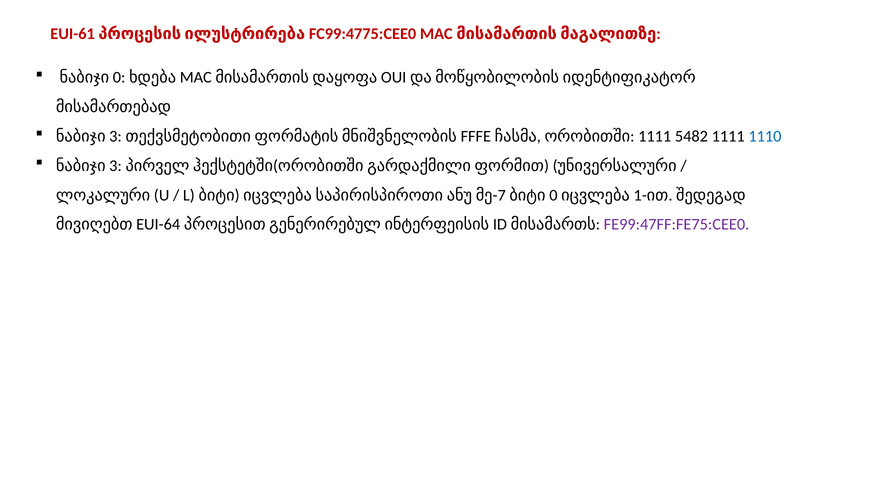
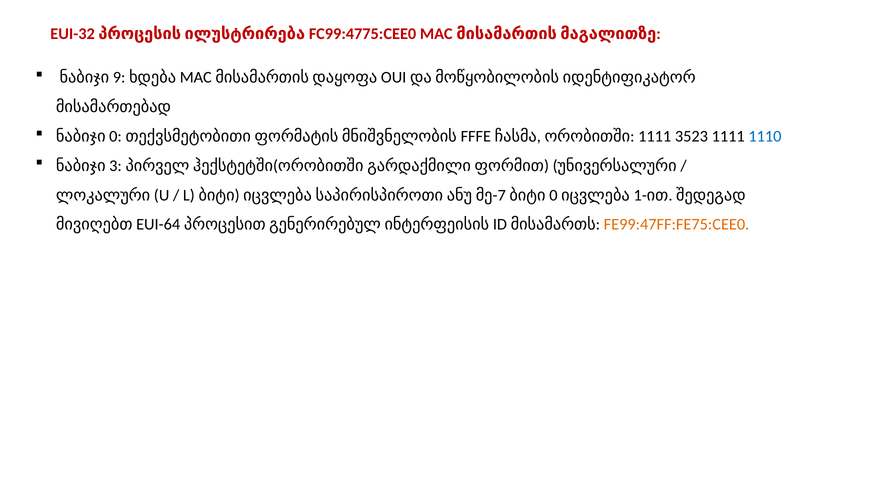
EUI-61: EUI-61 -> EUI-32 (73, 34)
0: 0 -> 9 (119, 78)
3: 3 -> 0 (116, 136)
5482: 5482 -> 3523 (691, 136)
FE99:47FF:FE75:CEE0 colour: purple -> orange (677, 224)
